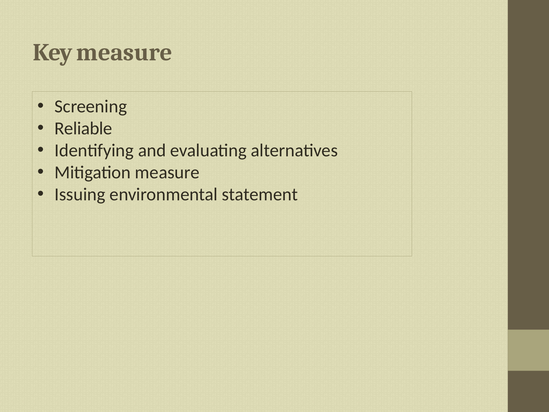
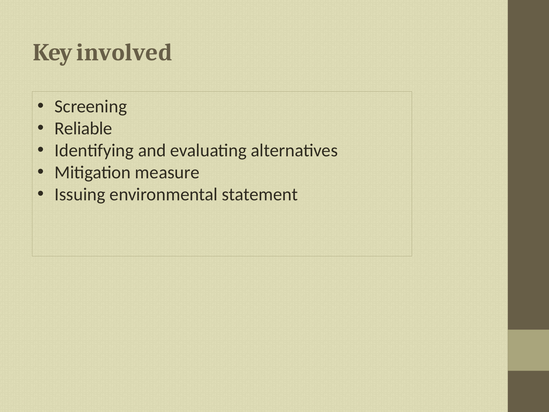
Key measure: measure -> involved (124, 53)
